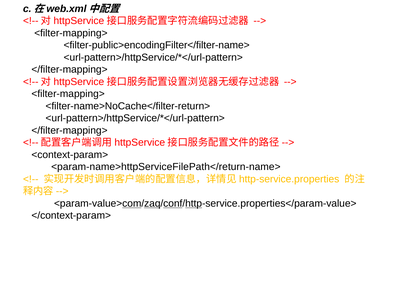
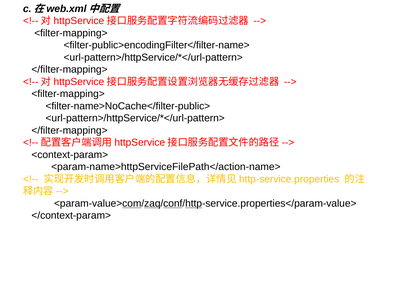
<filter-name>NoCache</filter-return>: <filter-name>NoCache</filter-return> -> <filter-name>NoCache</filter-public> (128, 106)
<param-name>httpServiceFilePath</return-name>: <param-name>httpServiceFilePath</return-name> -> <param-name>httpServiceFilePath</action-name> (166, 167)
